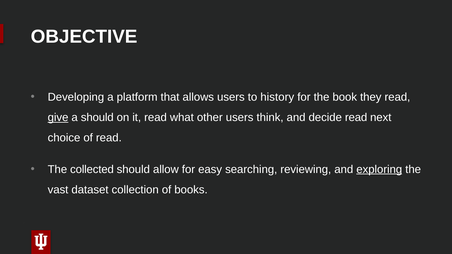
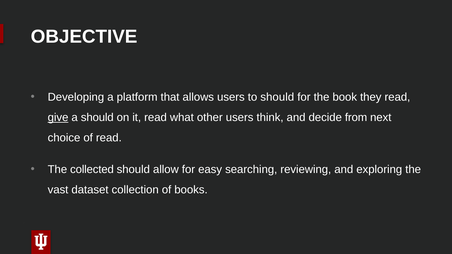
to history: history -> should (277, 97)
decide read: read -> from (356, 117)
exploring underline: present -> none (379, 169)
